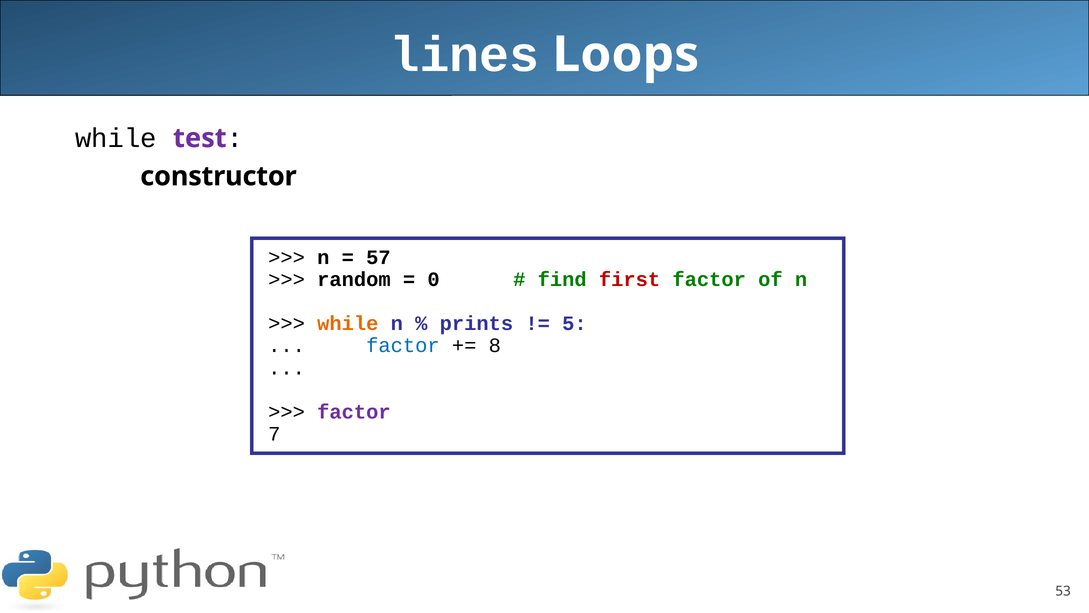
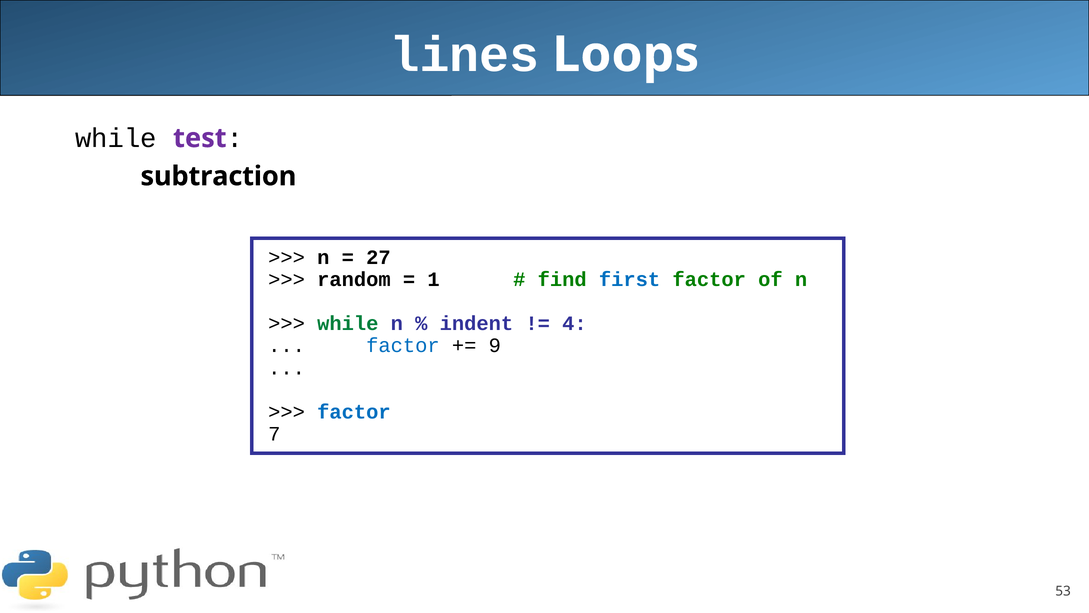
constructor: constructor -> subtraction (218, 176)
57: 57 -> 27 (378, 257)
0: 0 -> 1 (434, 279)
first colour: red -> blue (630, 279)
while colour: orange -> green (348, 323)
prints: prints -> indent (476, 323)
5: 5 -> 4 (574, 323)
8: 8 -> 9 (495, 345)
factor colour: purple -> blue (354, 412)
